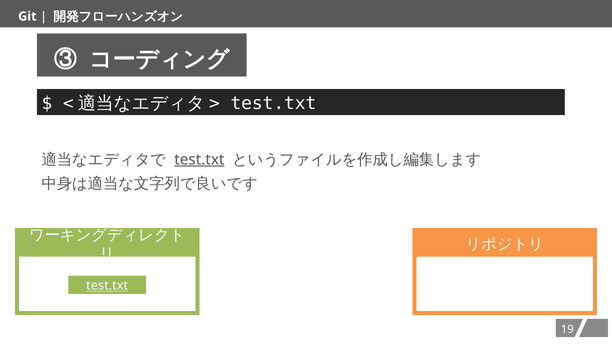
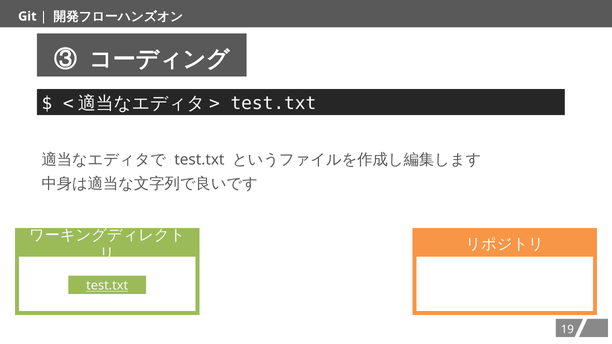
test.txt underline: present -> none (199, 160)
